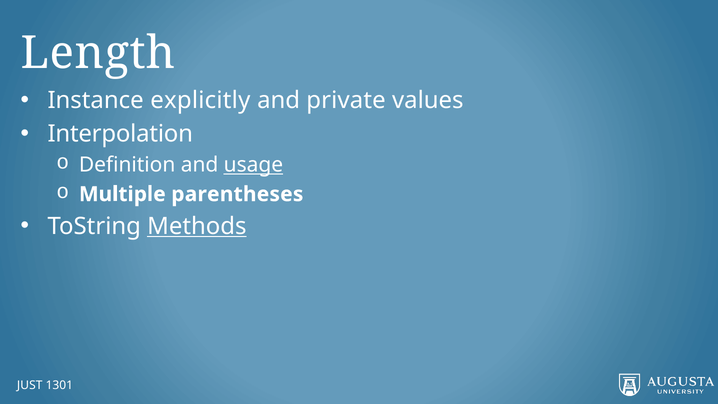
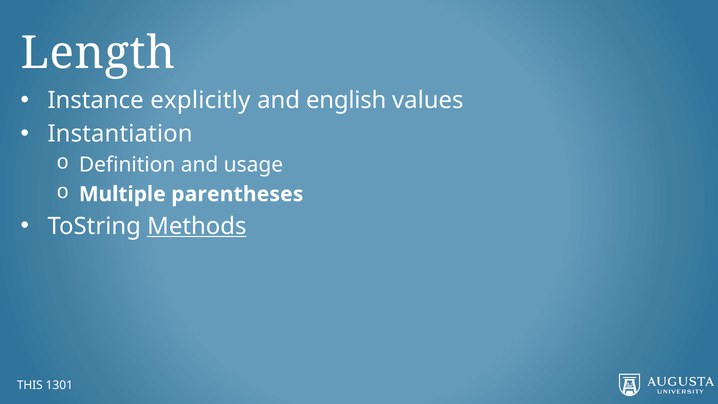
private: private -> english (346, 100)
Interpolation: Interpolation -> Instantiation (120, 134)
usage underline: present -> none (253, 165)
JUST: JUST -> THIS (30, 385)
